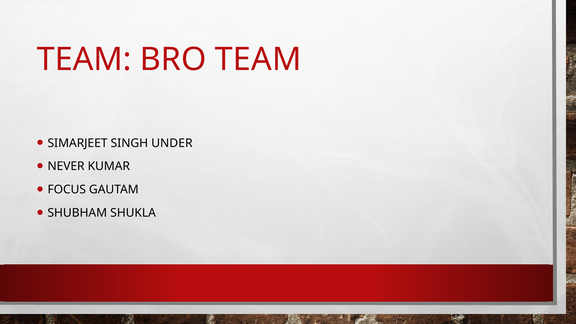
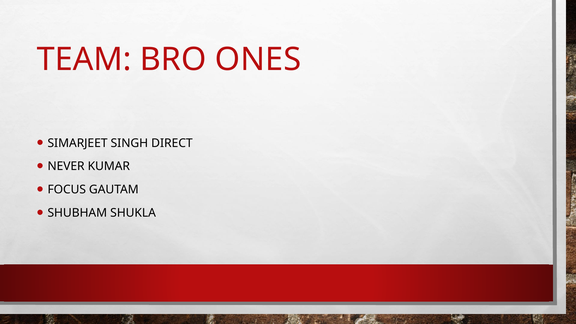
BRO TEAM: TEAM -> ONES (258, 59)
UNDER: UNDER -> DIRECT (172, 143)
